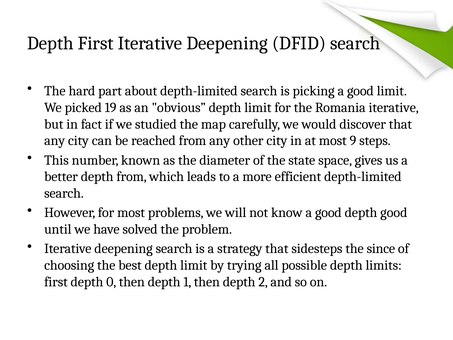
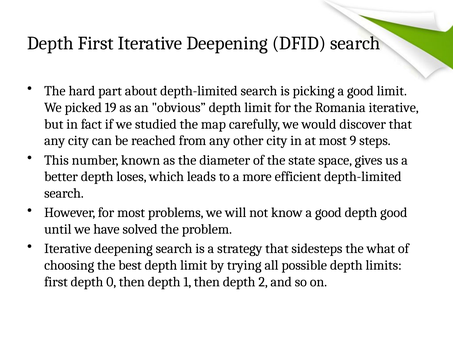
depth from: from -> loses (132, 177)
since: since -> what (381, 249)
